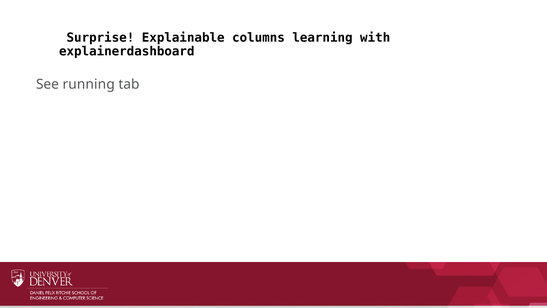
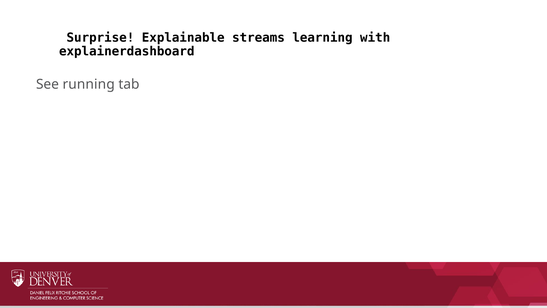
columns: columns -> streams (258, 38)
